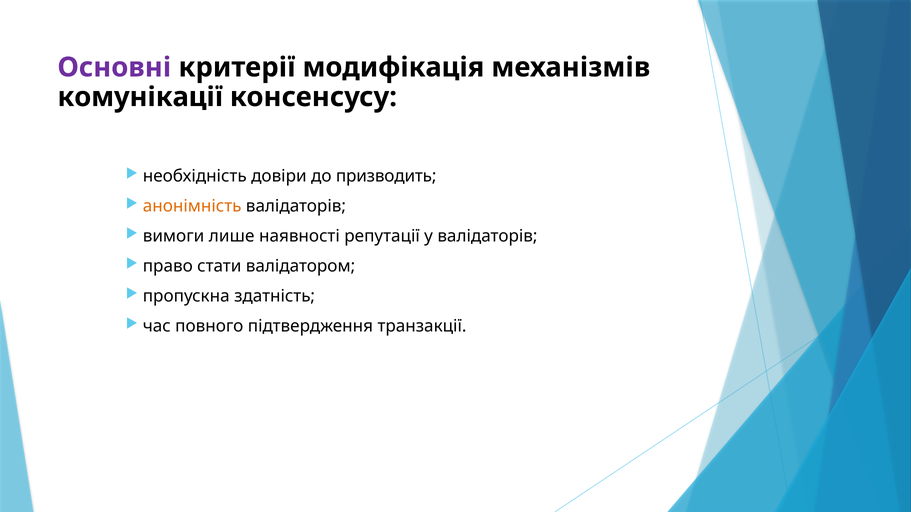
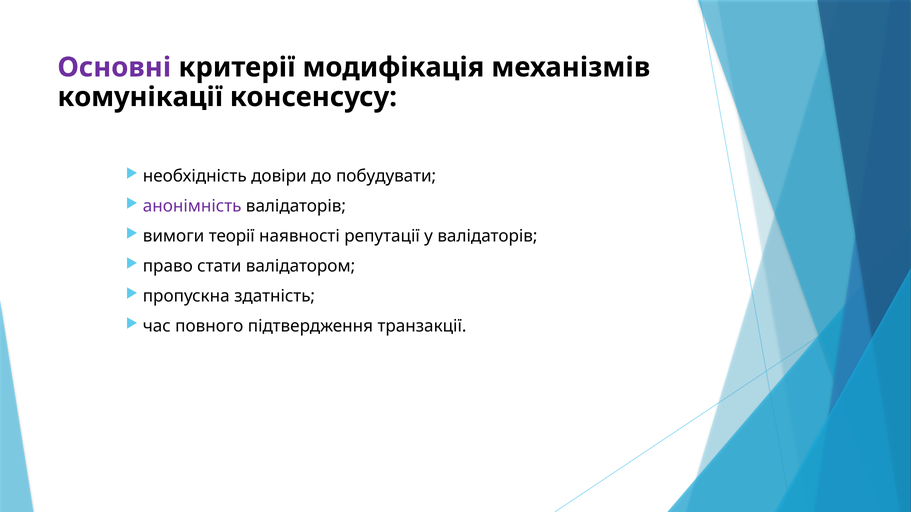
призводить: призводить -> побудувати (386, 176)
анонімність colour: orange -> purple (192, 206)
лише: лише -> теорії (232, 236)
